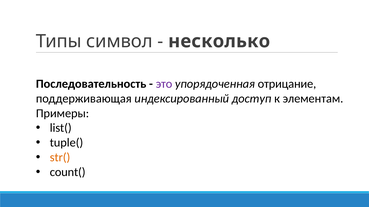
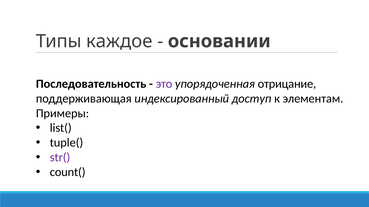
символ: символ -> каждое (119, 41)
несколько: несколько -> основании (219, 41)
str( colour: orange -> purple (60, 158)
